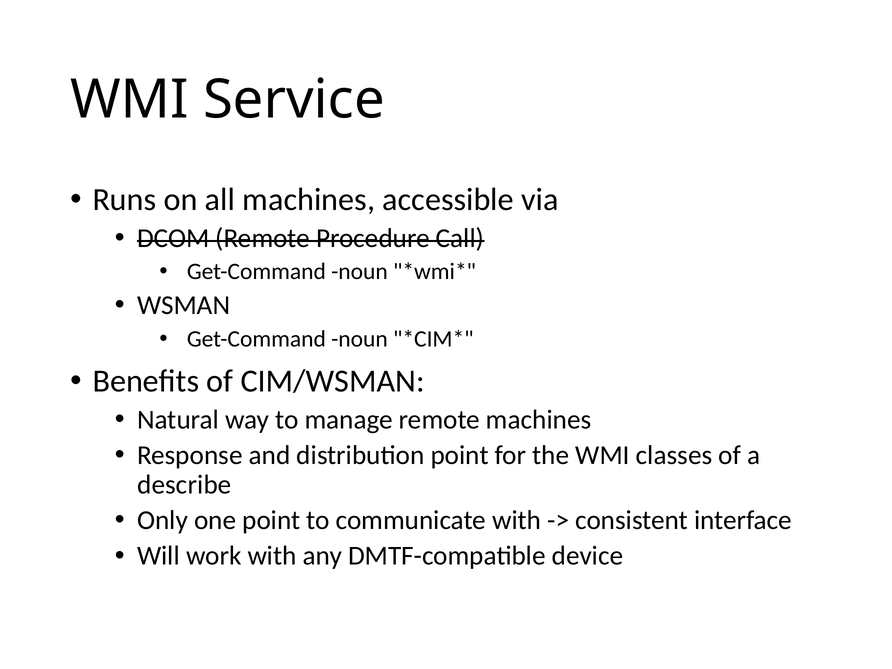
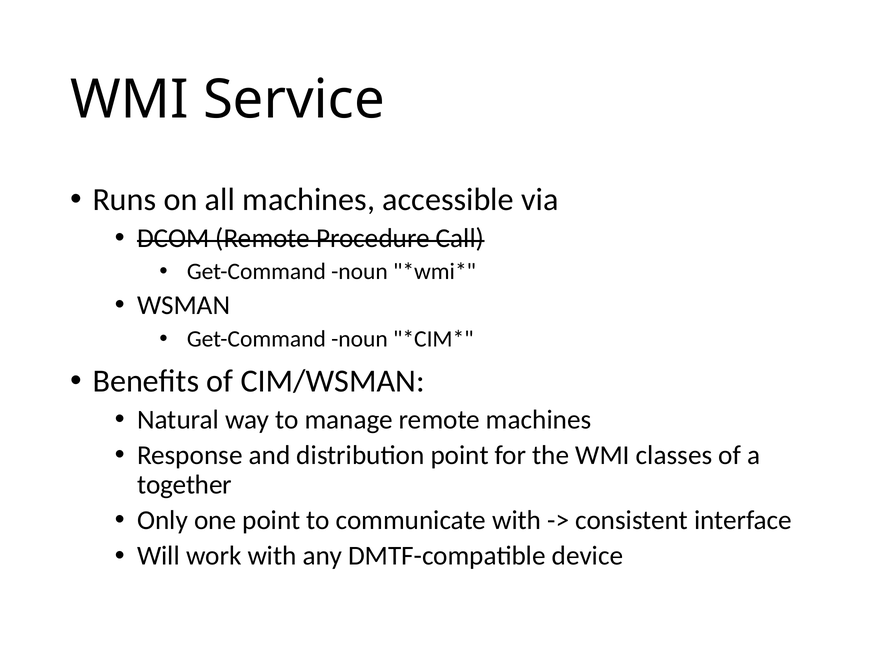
describe: describe -> together (184, 485)
